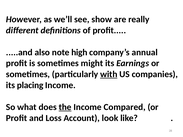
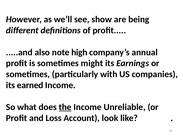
really: really -> being (139, 19)
with underline: present -> none (109, 74)
placing: placing -> earned (30, 85)
Compared: Compared -> Unreliable (125, 107)
